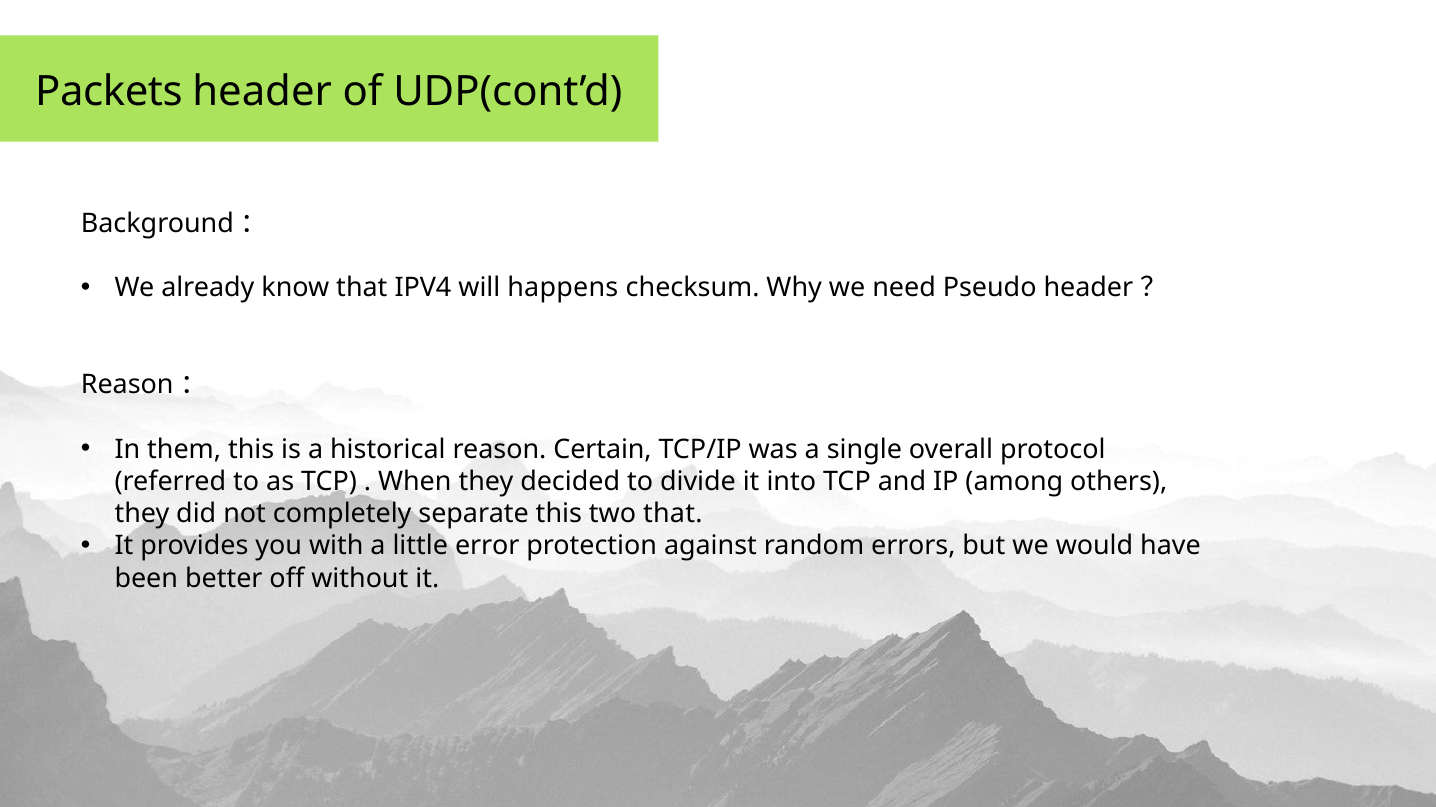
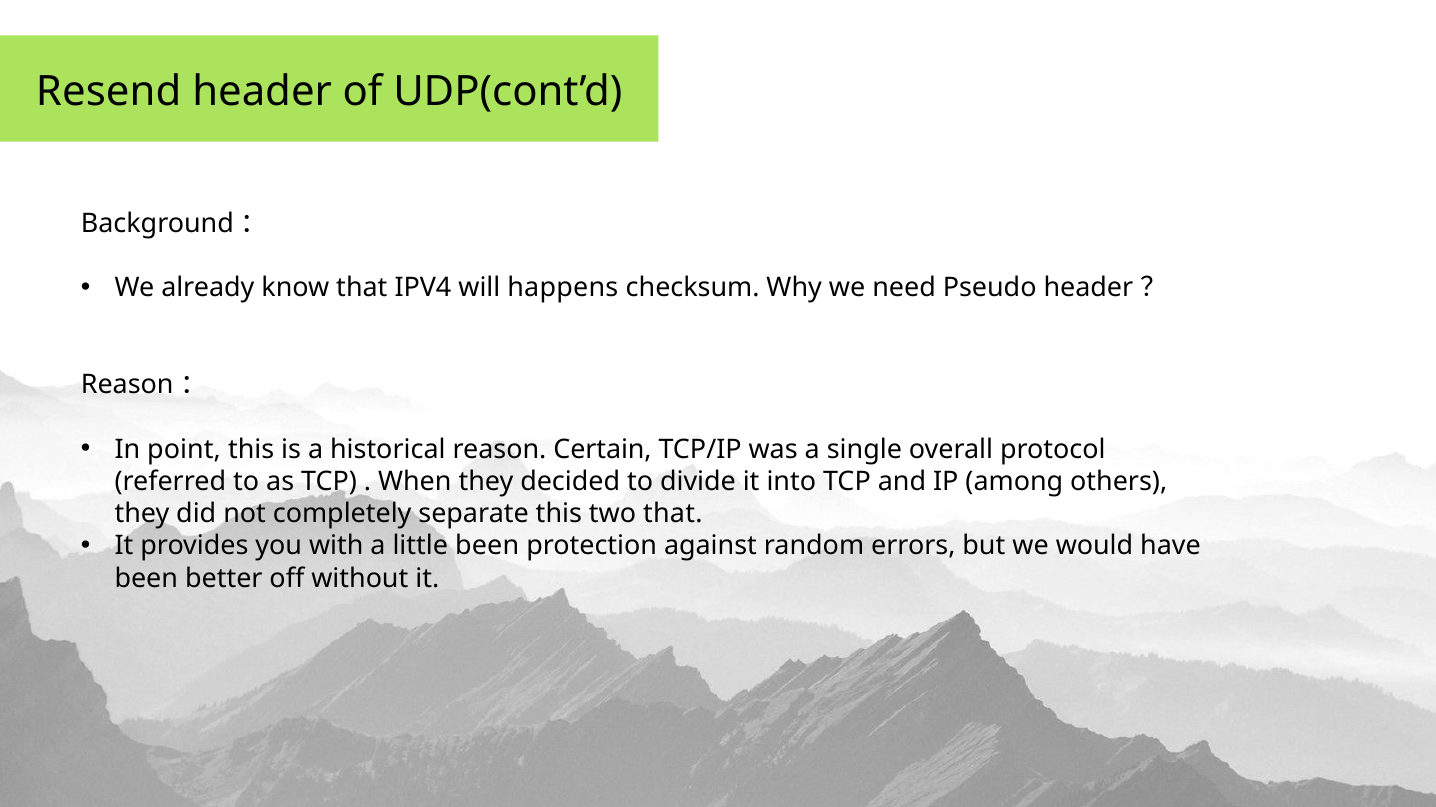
Packets: Packets -> Resend (109, 92)
them: them -> point (184, 450)
little error: error -> been (487, 547)
